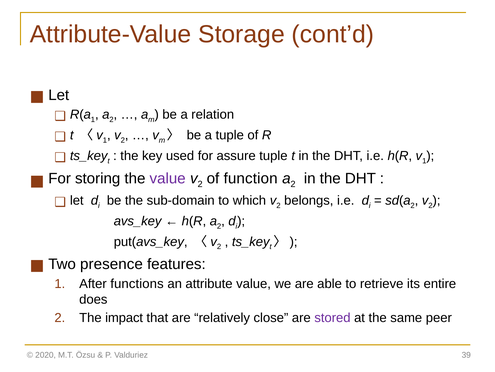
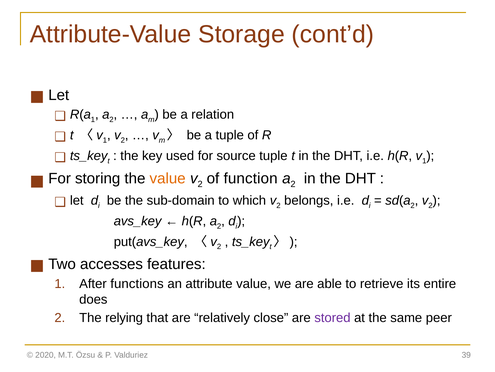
assure: assure -> source (236, 156)
value colour: purple -> orange (168, 178)
presence: presence -> accesses (112, 264)
impact: impact -> relying (124, 317)
